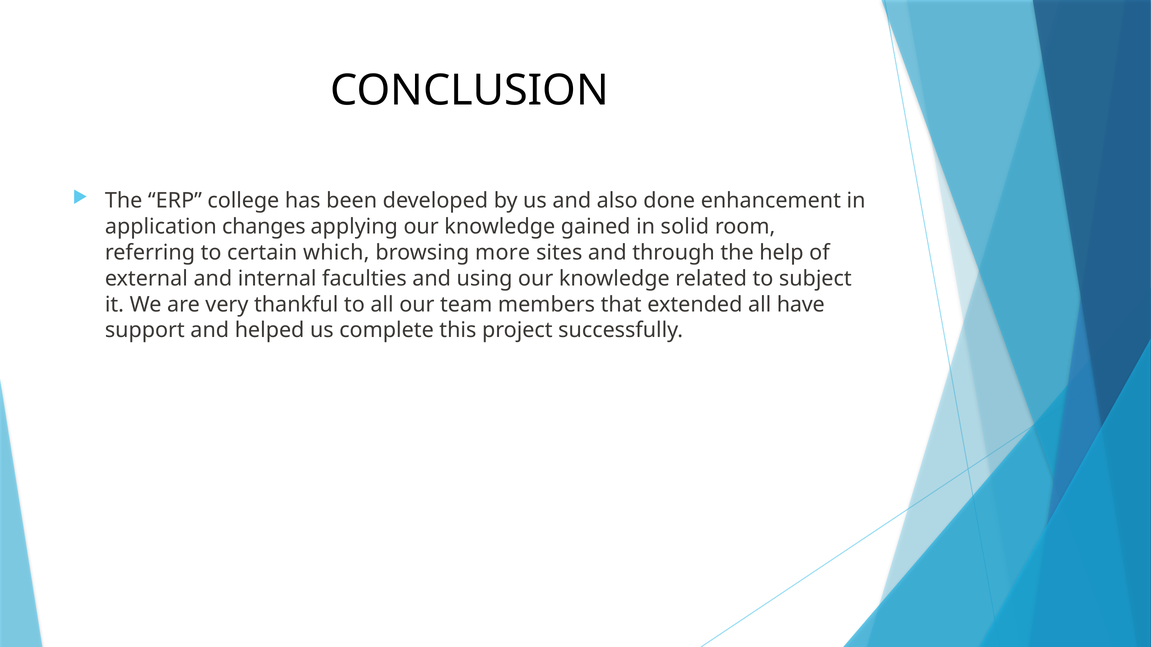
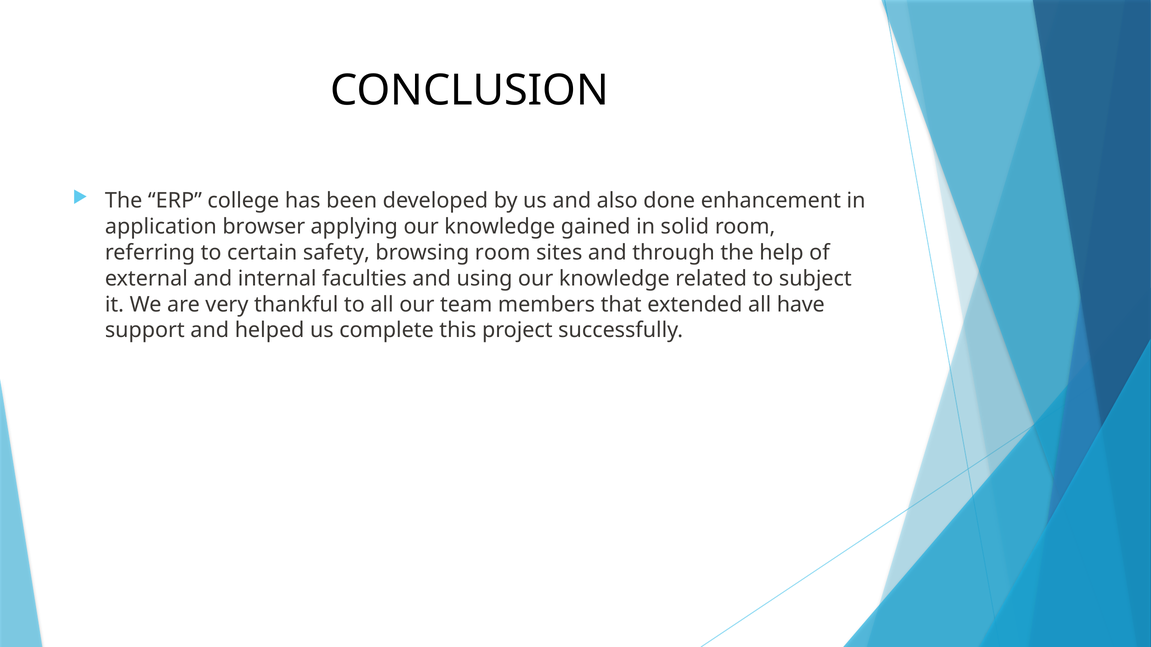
changes: changes -> browser (264, 227)
which: which -> safety (336, 253)
browsing more: more -> room (503, 253)
